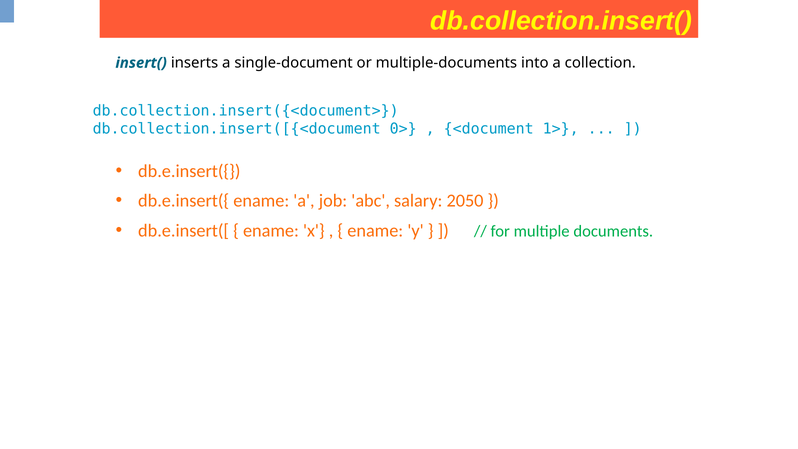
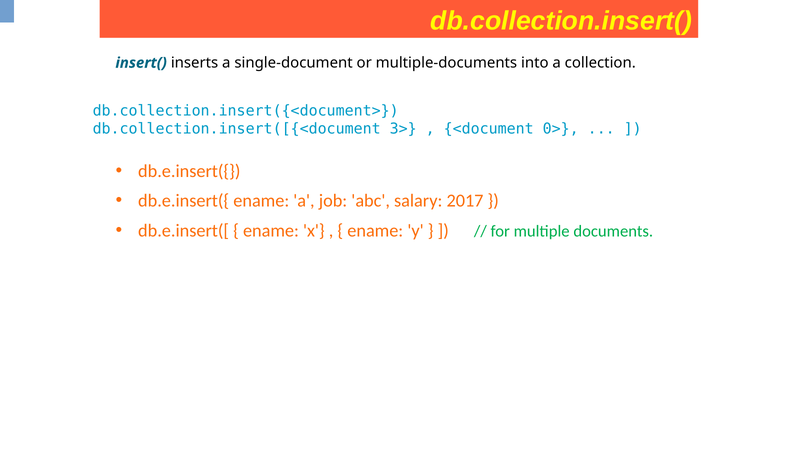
0>: 0> -> 3> (403, 129)
1>: 1> -> 0> (561, 129)
2050: 2050 -> 2017 (465, 201)
